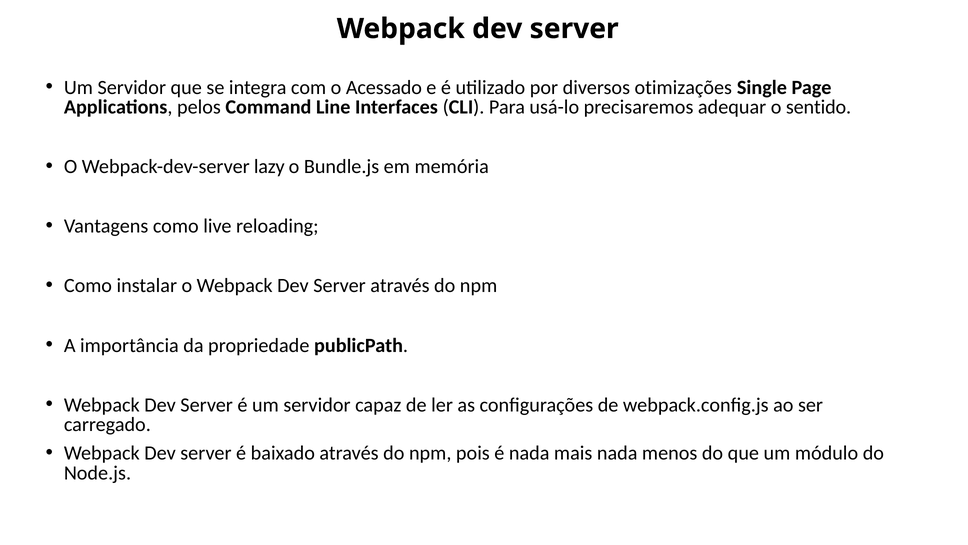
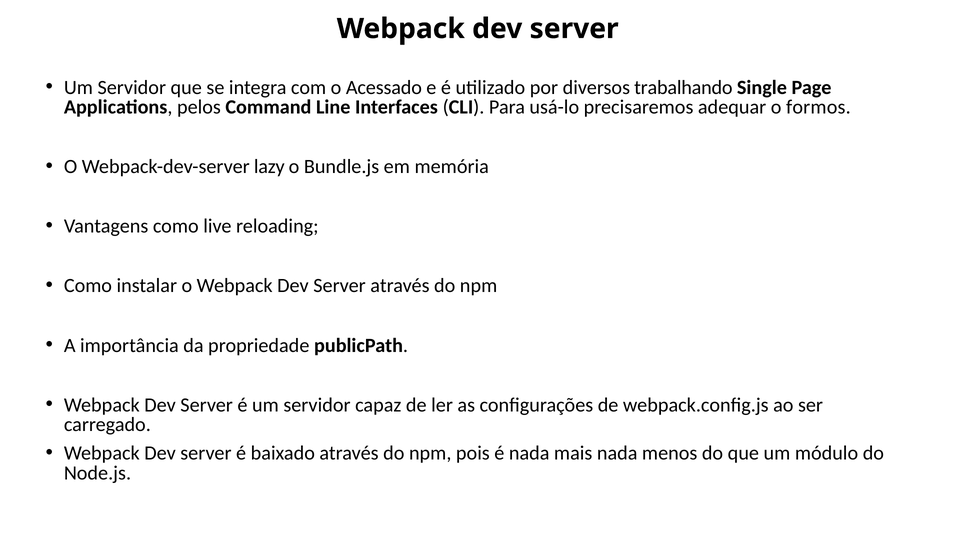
otimizações: otimizações -> trabalhando (683, 87)
sentido: sentido -> formos (818, 107)
